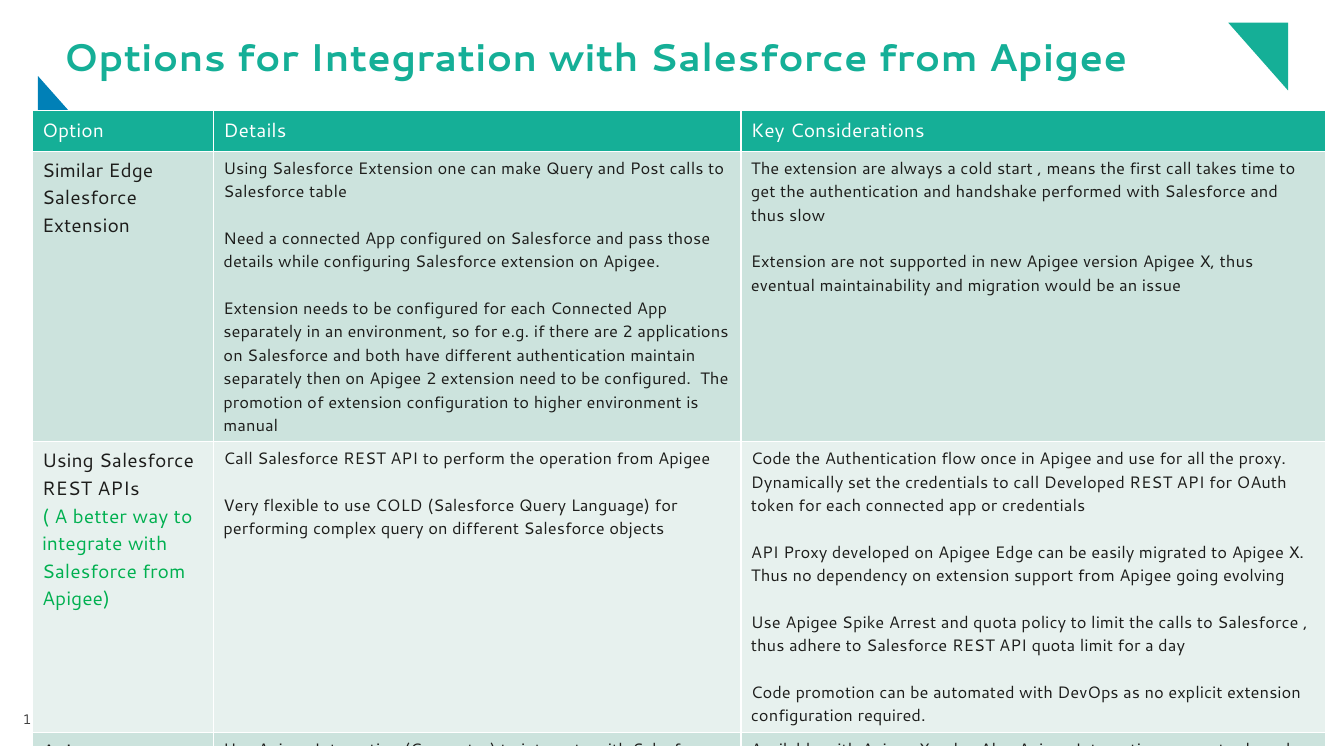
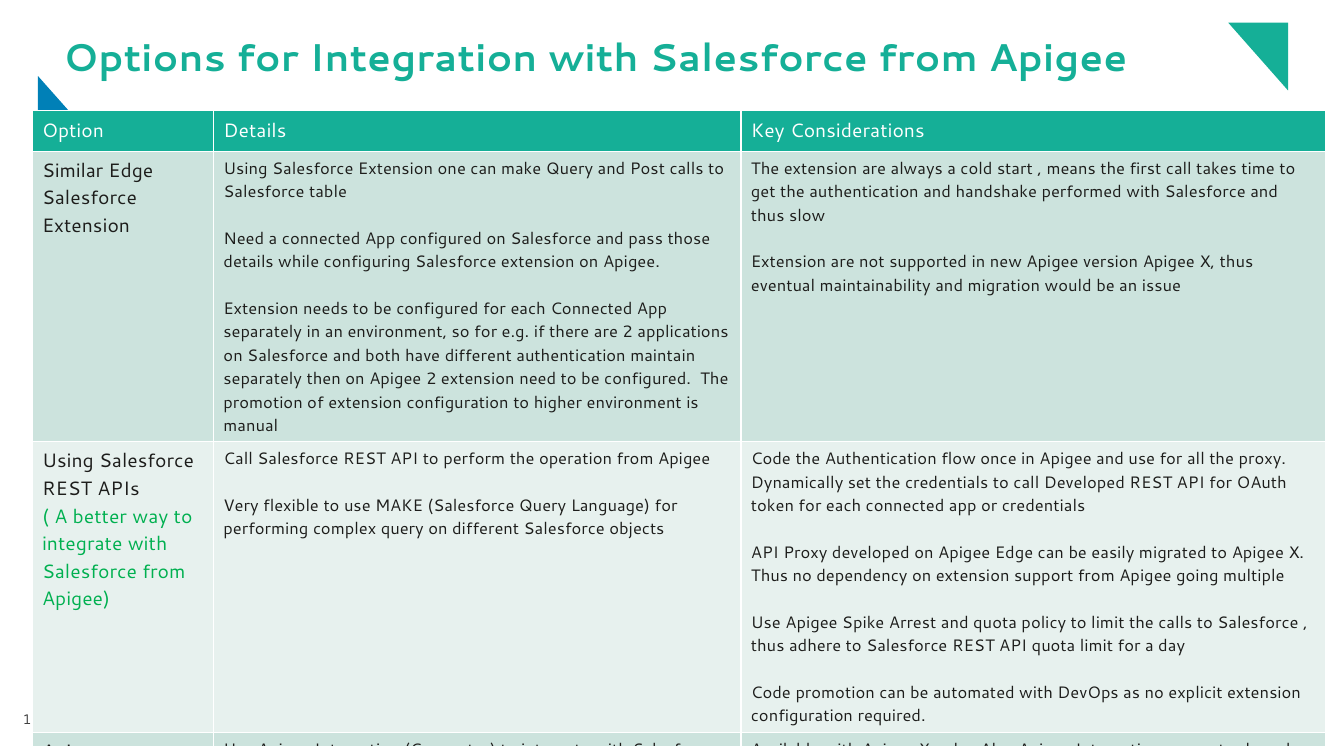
use COLD: COLD -> MAKE (399, 506)
going evolving: evolving -> multiple (1254, 576)
